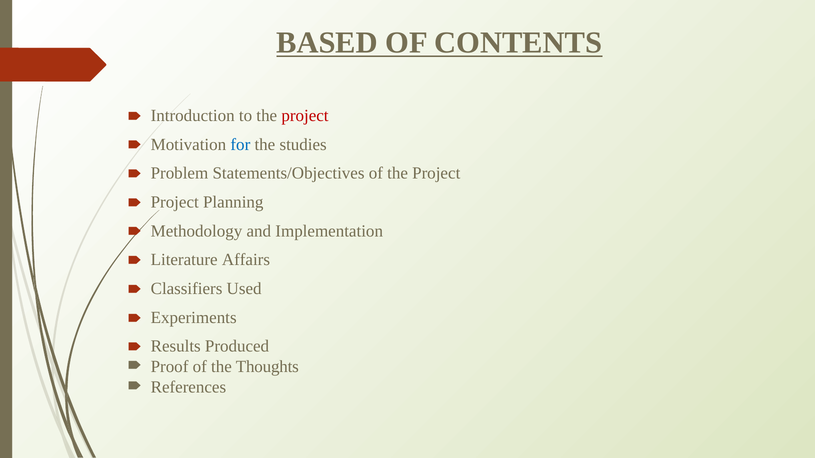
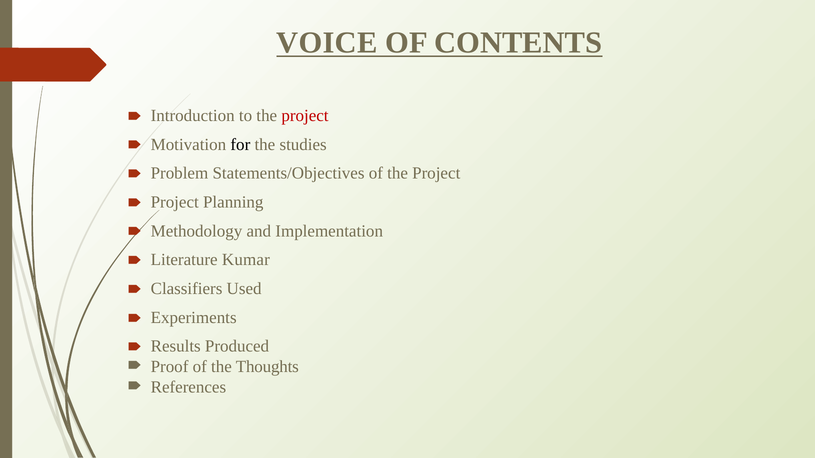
BASED: BASED -> VOICE (327, 43)
for colour: blue -> black (240, 145)
Affairs: Affairs -> Kumar (246, 260)
